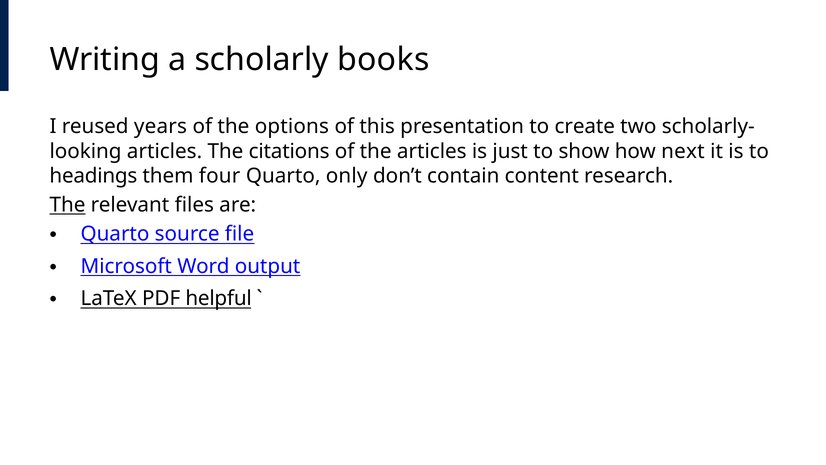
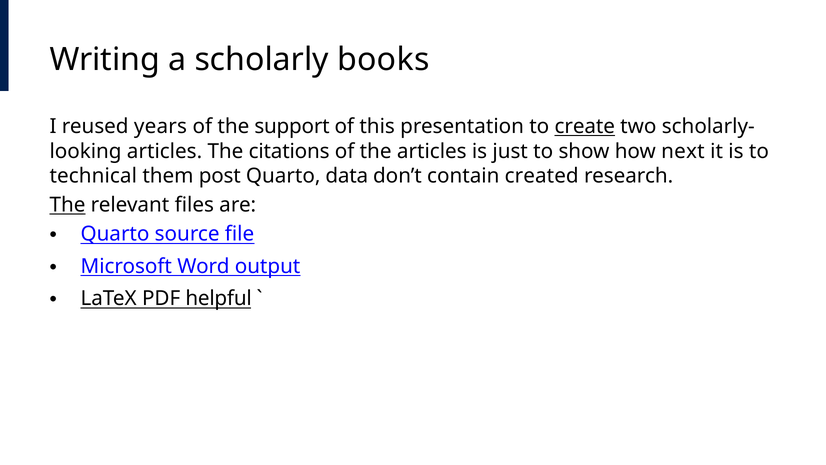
options: options -> support (292, 126)
create underline: none -> present (585, 126)
headings: headings -> technical (93, 176)
four: four -> post (220, 176)
only: only -> data (347, 176)
content: content -> created (542, 176)
